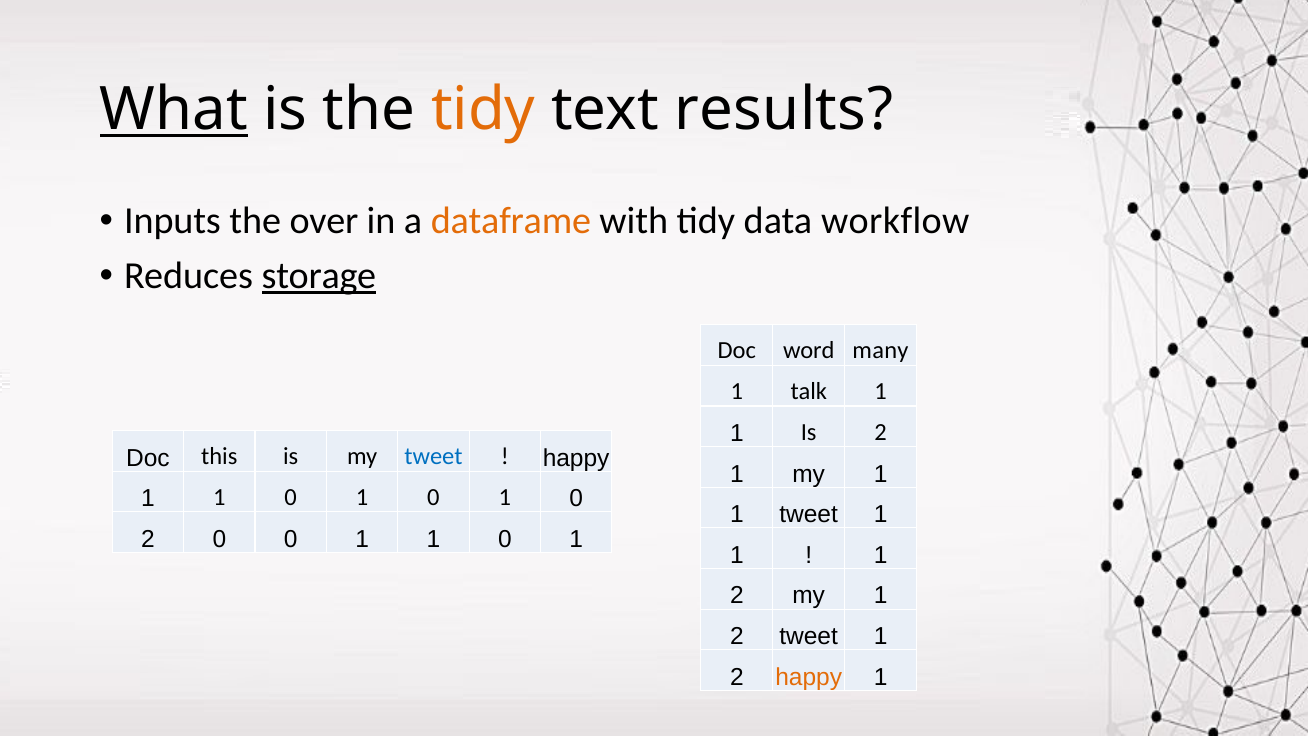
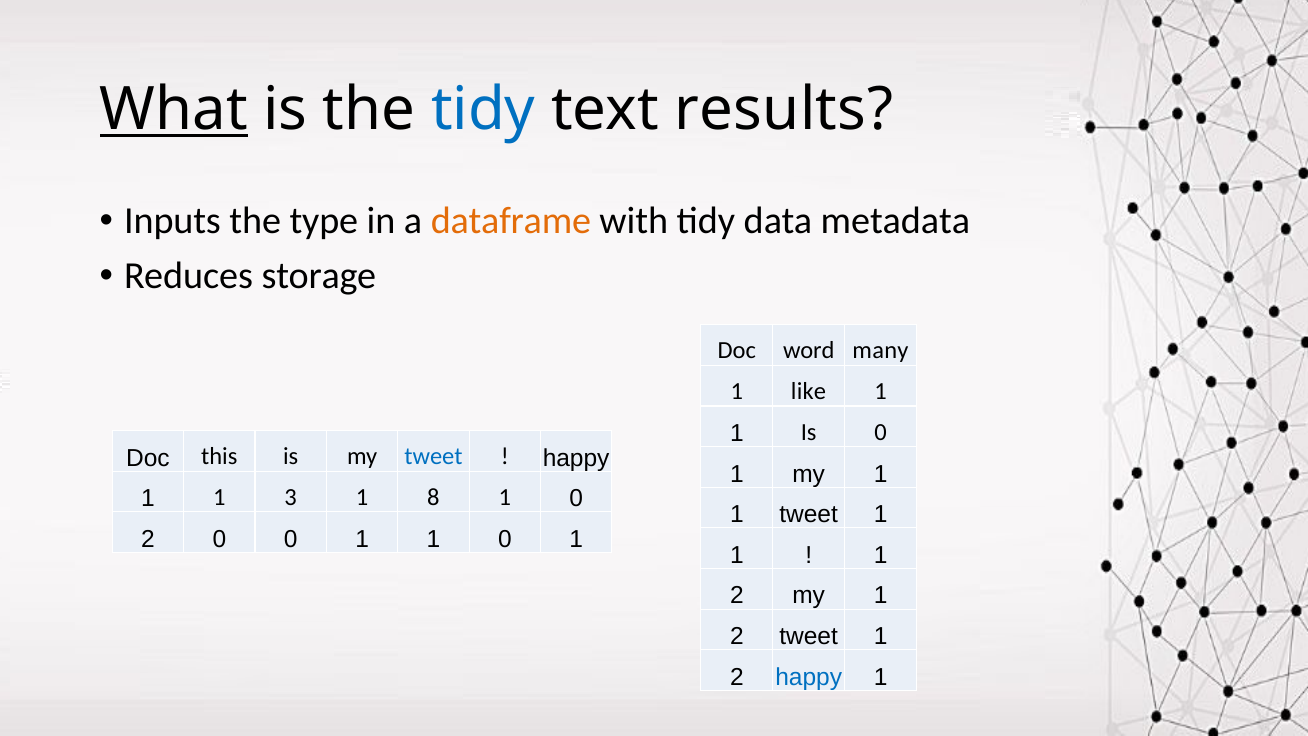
tidy colour: orange -> blue (483, 110)
over: over -> type (324, 221)
workflow: workflow -> metadata (895, 221)
storage underline: present -> none (319, 276)
talk: talk -> like (809, 391)
Is 2: 2 -> 0 (881, 432)
0: 0 -> 3 (291, 497)
0: 0 -> 8 (433, 497)
happy colour: orange -> blue (809, 677)
